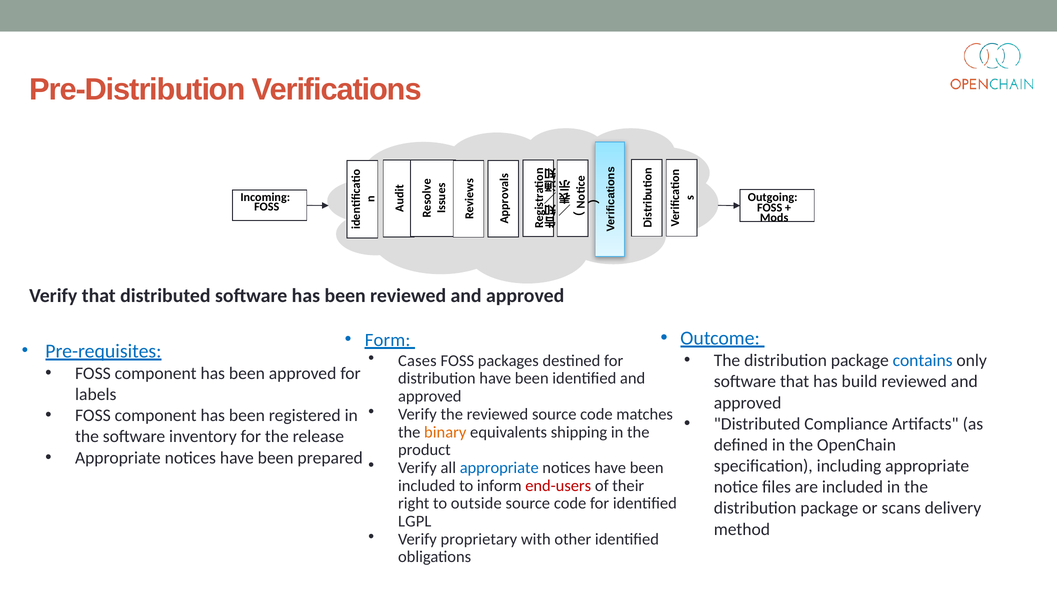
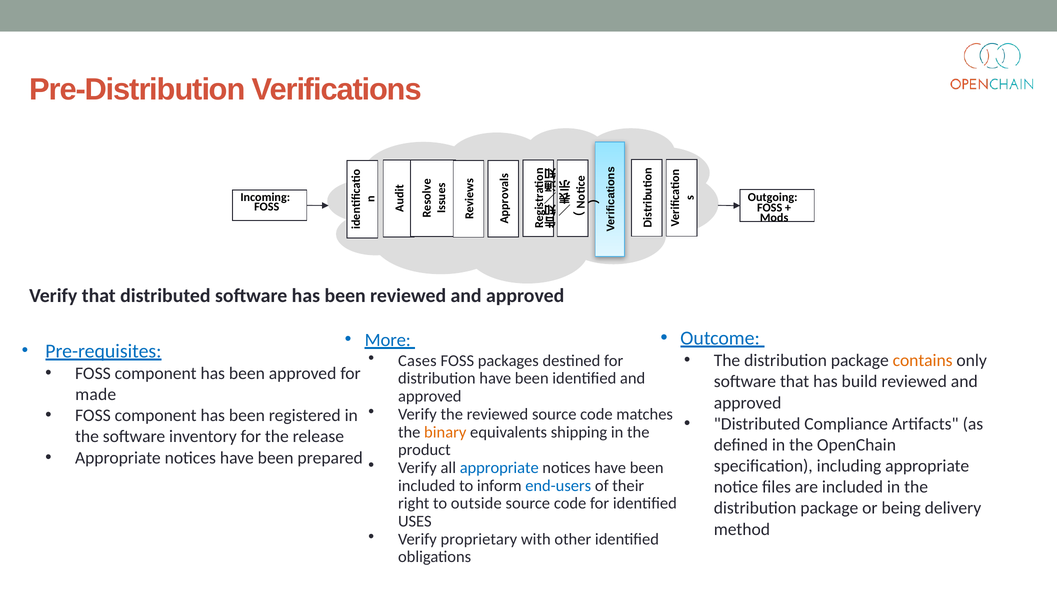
Form: Form -> More (388, 340)
contains colour: blue -> orange (923, 361)
labels: labels -> made (96, 395)
end-users colour: red -> blue (558, 486)
scans: scans -> being (901, 509)
LGPL: LGPL -> USES (415, 522)
